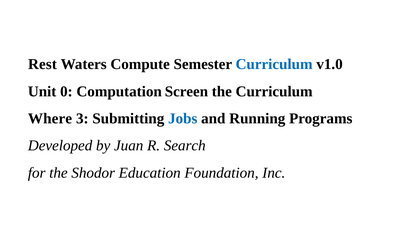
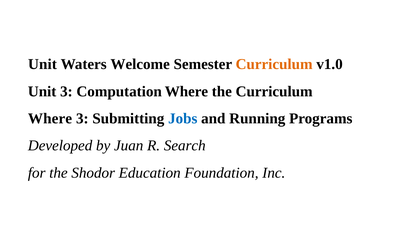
Rest: Rest -> Unit (42, 64)
Compute: Compute -> Welcome (140, 64)
Curriculum colour: blue -> orange (274, 64)
Unit 0: 0 -> 3 (66, 91)
Computation Screen: Screen -> Where (186, 91)
